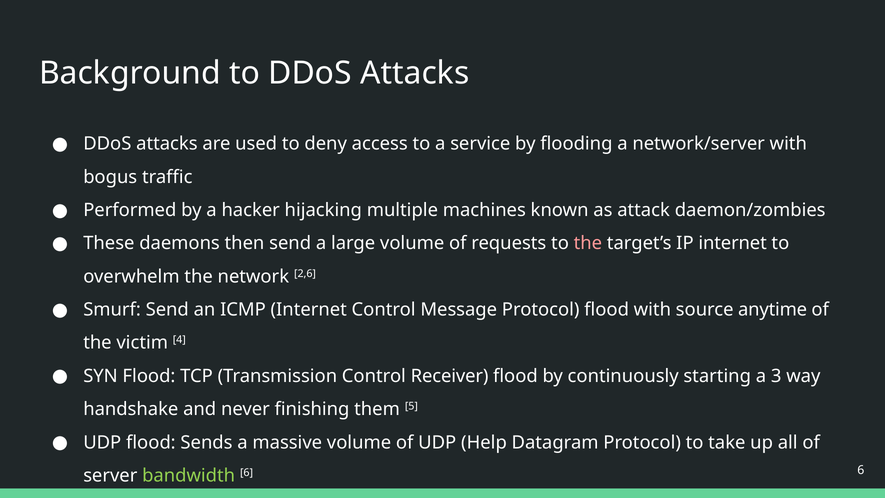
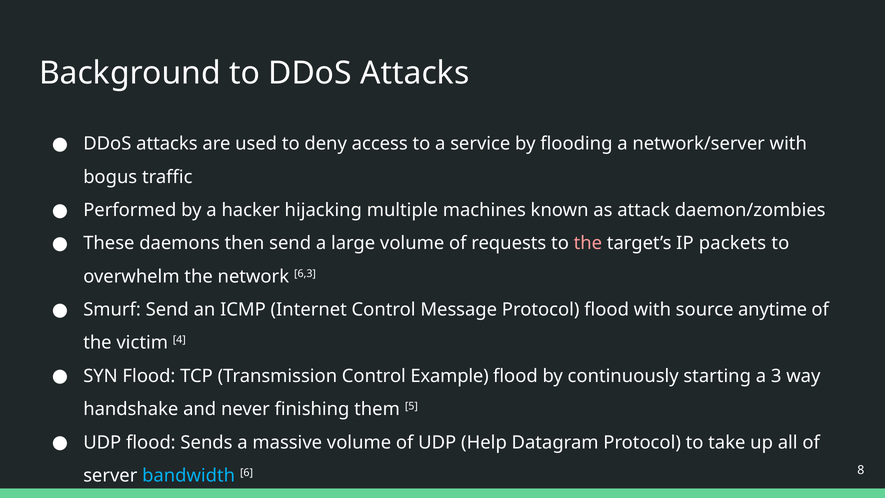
IP internet: internet -> packets (732, 243)
2,6: 2,6 -> 6,3 (305, 273)
Receiver: Receiver -> Example (450, 376)
bandwidth colour: light green -> light blue (189, 475)
6 6: 6 -> 8 (861, 470)
